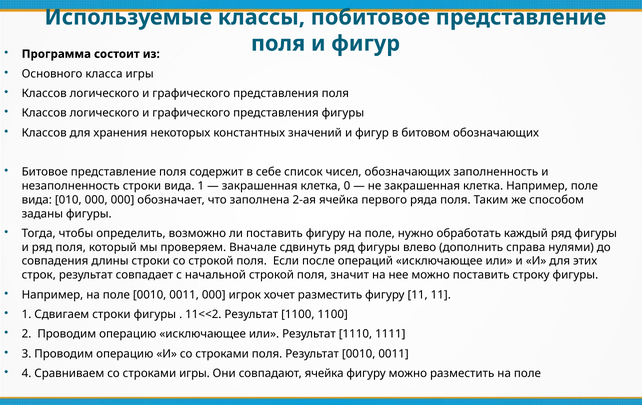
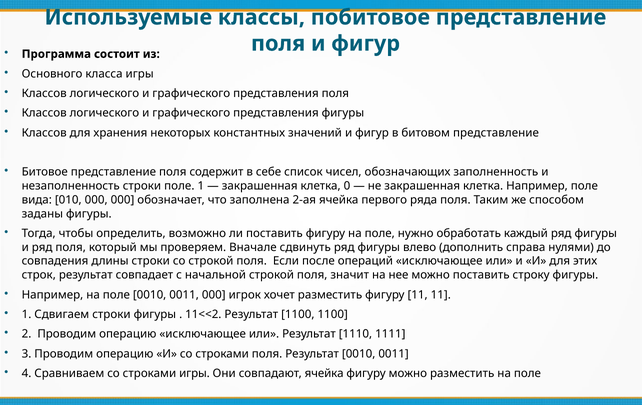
битовом обозначающих: обозначающих -> представление (496, 133)
строки вида: вида -> поле (179, 186)
